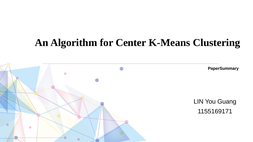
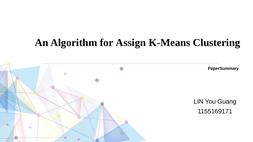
Center: Center -> Assign (131, 43)
